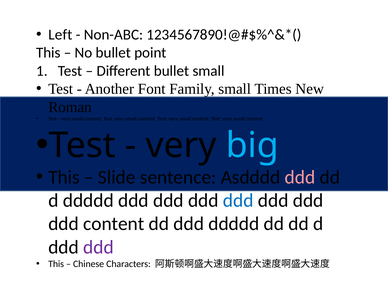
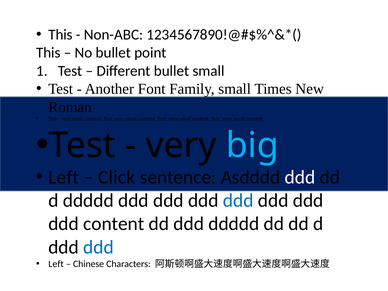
Left: Left -> This (60, 35)
This: This -> Left (64, 177)
Slide: Slide -> Click (117, 177)
ddd colour: pink -> white (300, 177)
ddd colour: purple -> blue (98, 247)
This: This -> Left (56, 264)
